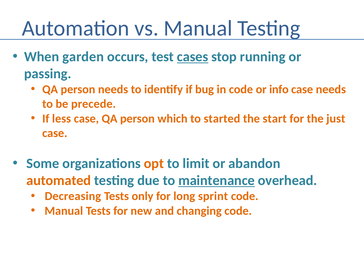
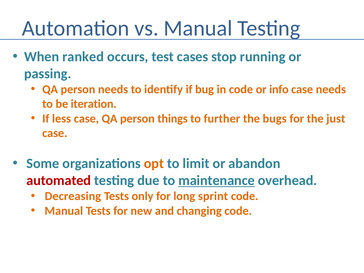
garden: garden -> ranked (83, 57)
cases underline: present -> none (193, 57)
precede: precede -> iteration (94, 104)
which: which -> things (173, 119)
started: started -> further (222, 119)
start: start -> bugs (275, 119)
automated colour: orange -> red (59, 181)
